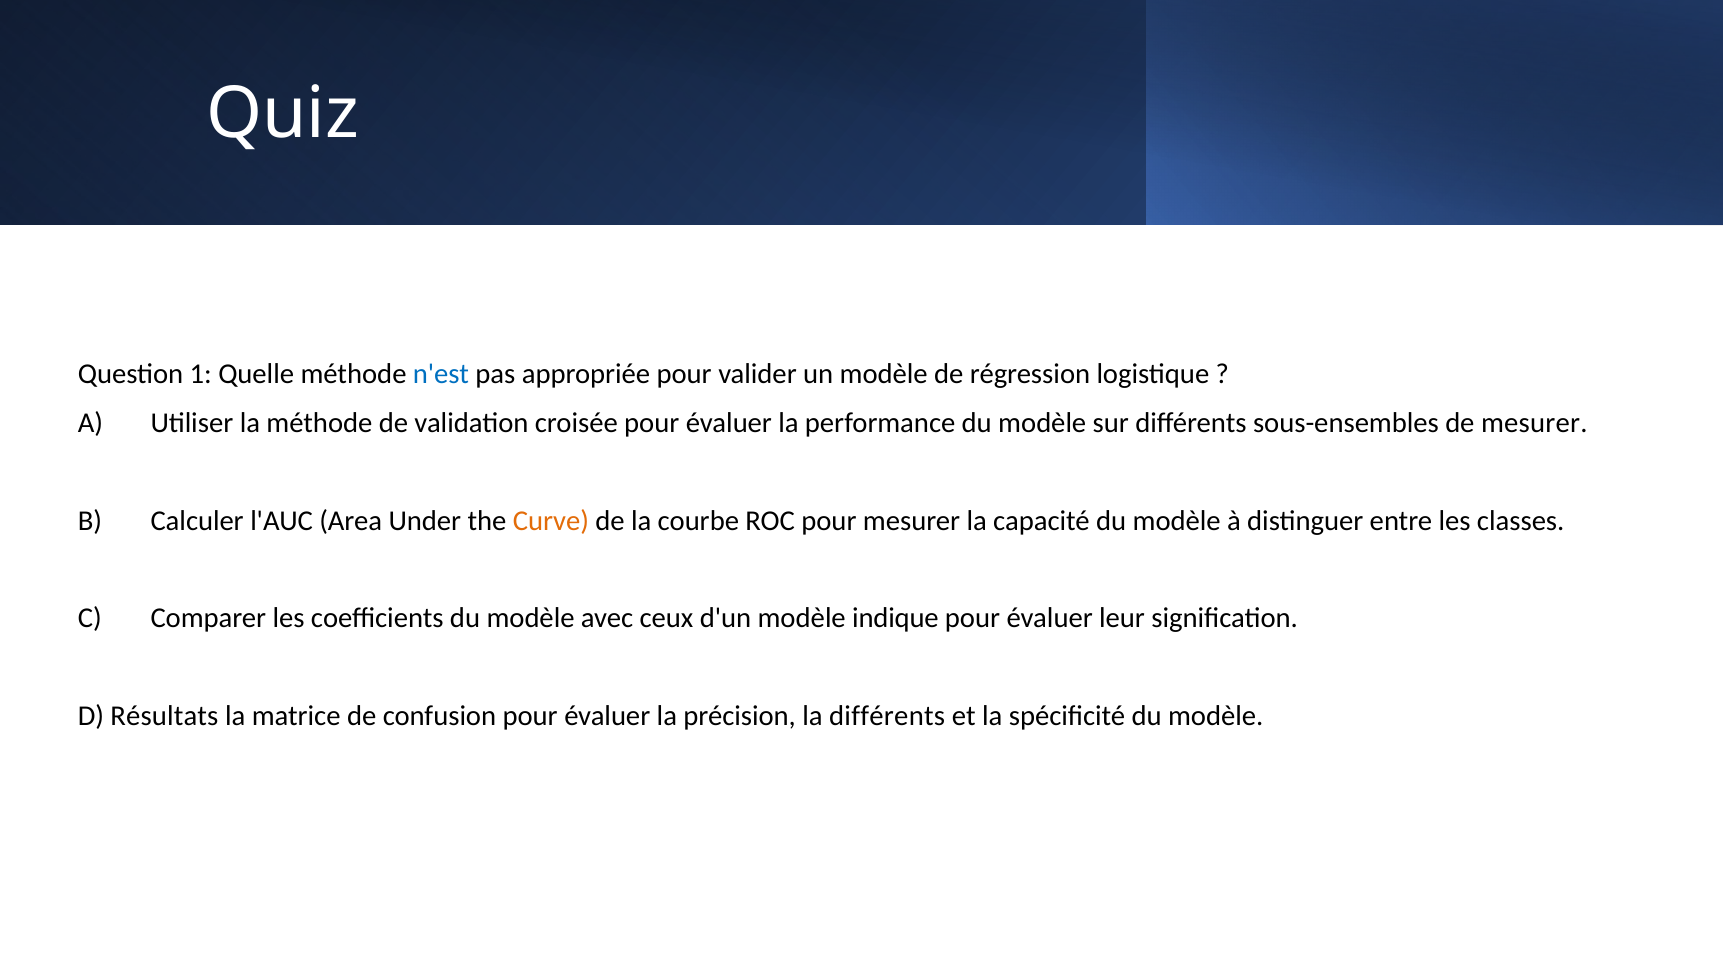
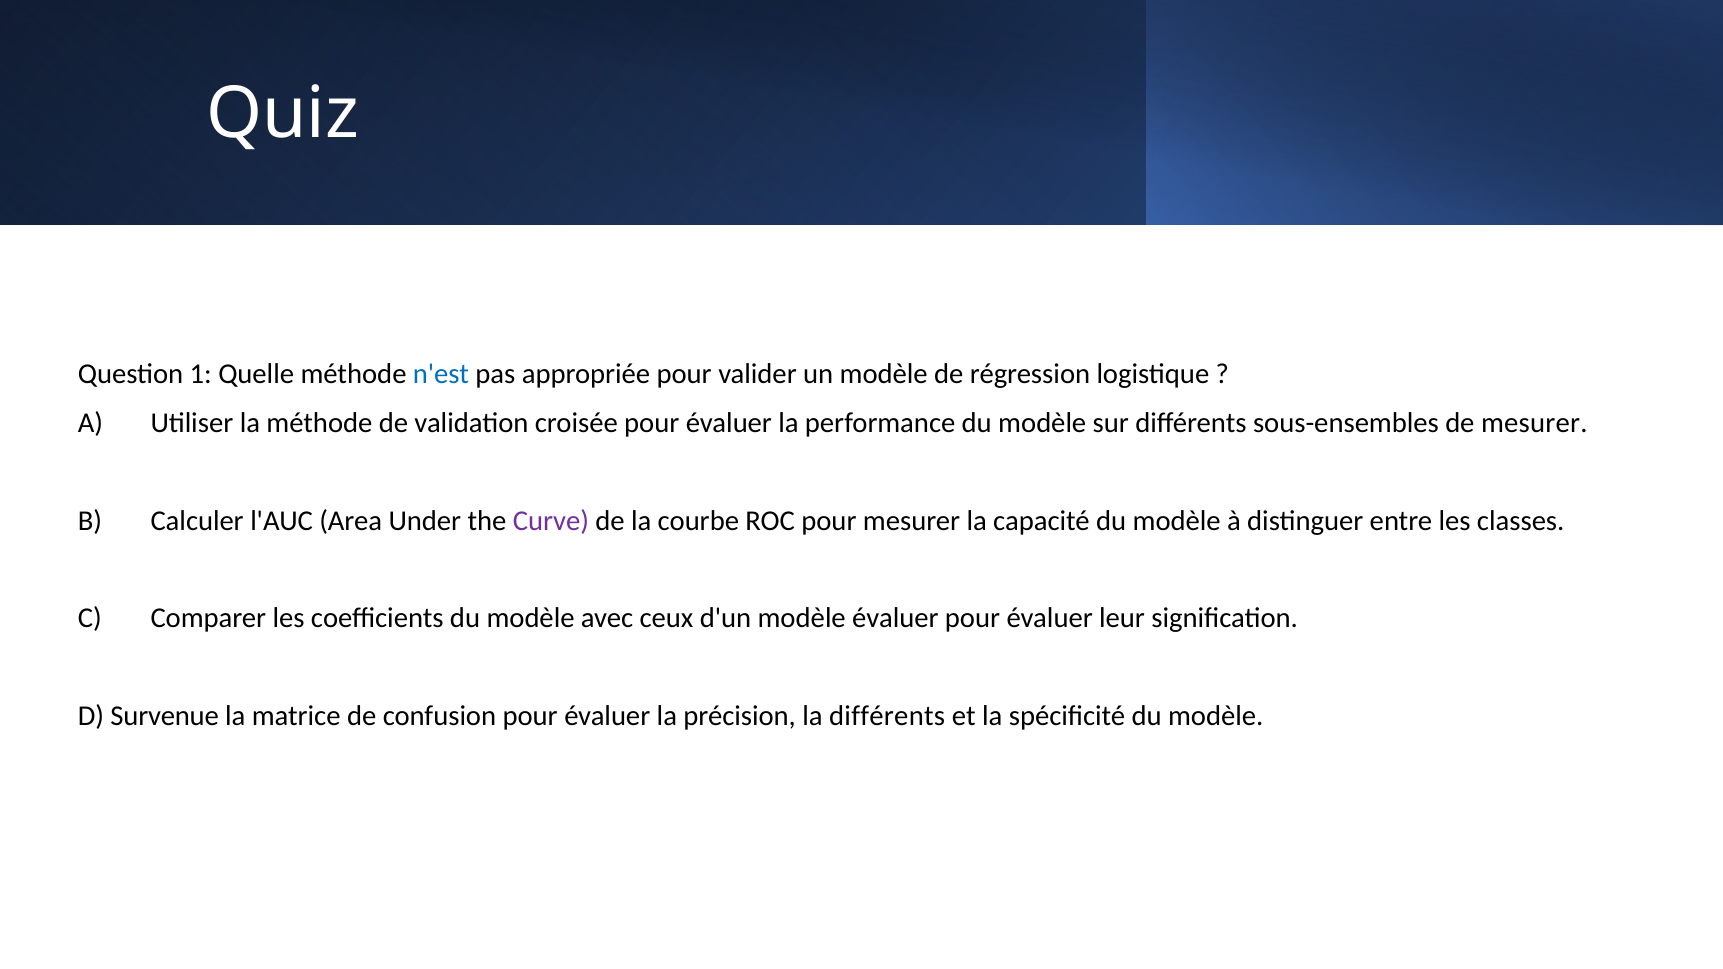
Curve colour: orange -> purple (551, 521)
modèle indique: indique -> évaluer (895, 619)
Résultats: Résultats -> Survenue (165, 716)
